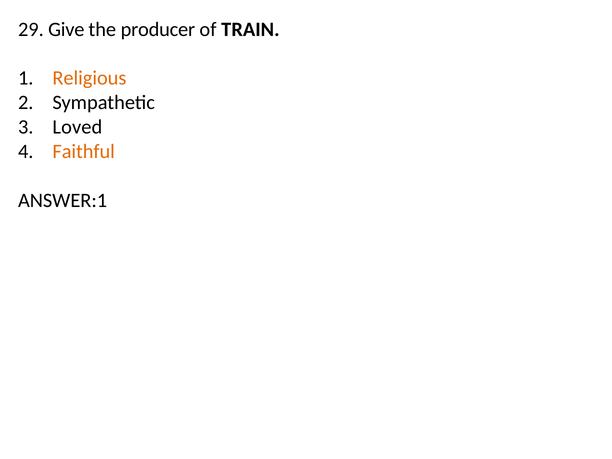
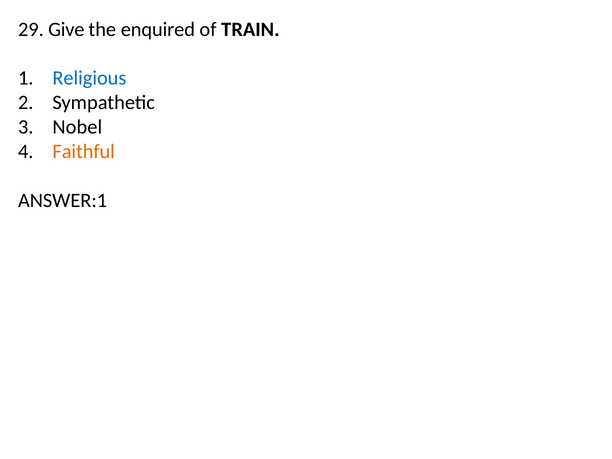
producer: producer -> enquired (158, 29)
Religious colour: orange -> blue (89, 78)
Loved: Loved -> Nobel (77, 127)
